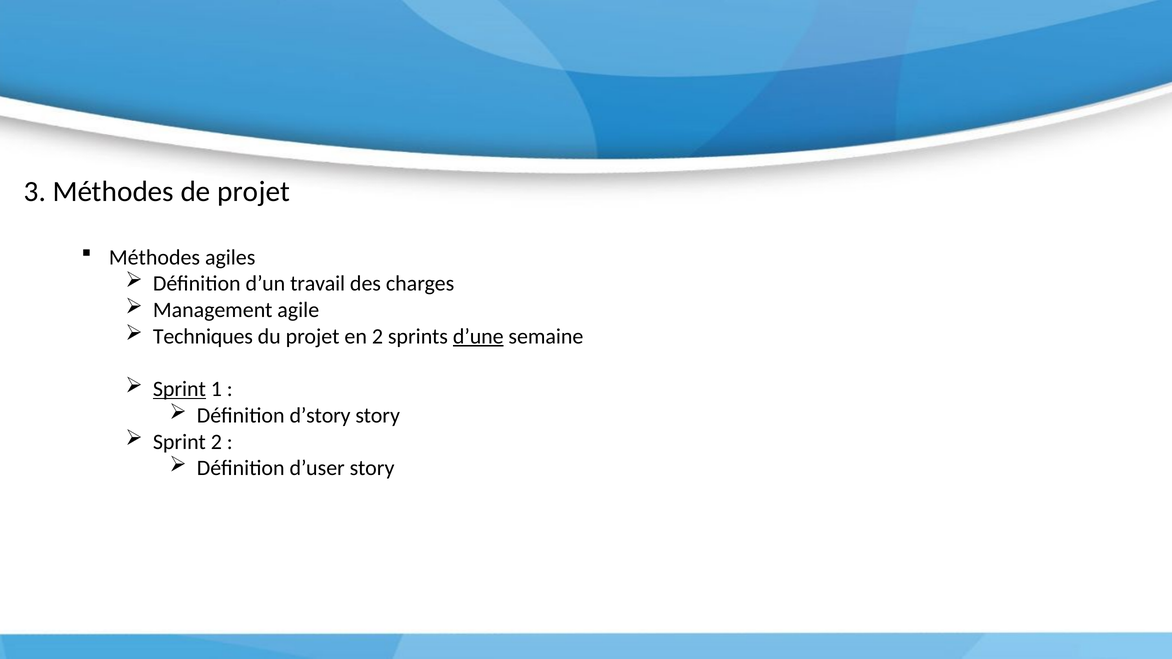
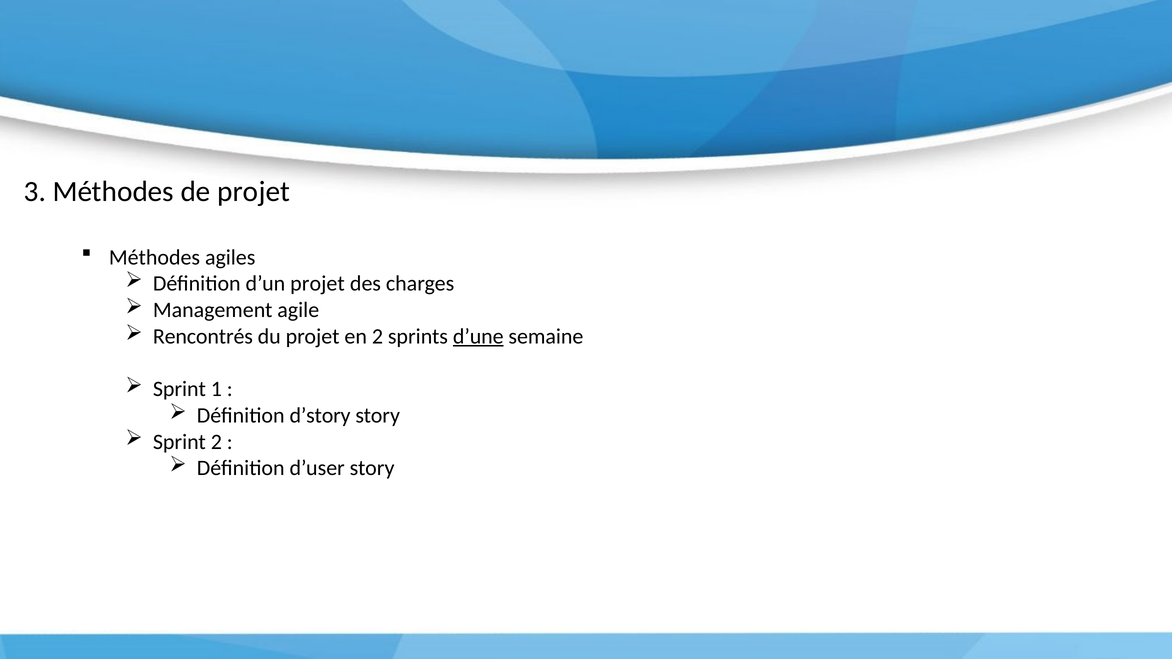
d’un travail: travail -> projet (318, 284)
Techniques: Techniques -> Rencontrés (203, 336)
Sprint underline: present -> none (179, 389)
